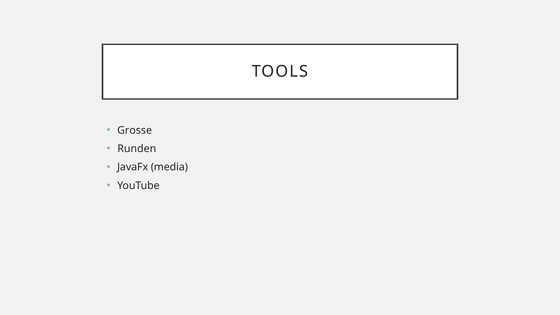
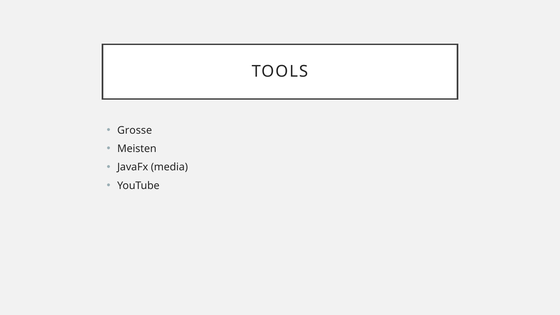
Runden: Runden -> Meisten (137, 149)
